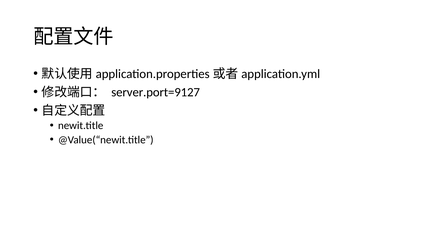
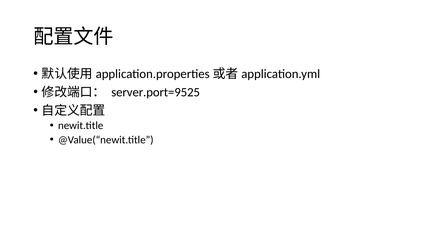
server.port=9127: server.port=9127 -> server.port=9525 (156, 92)
